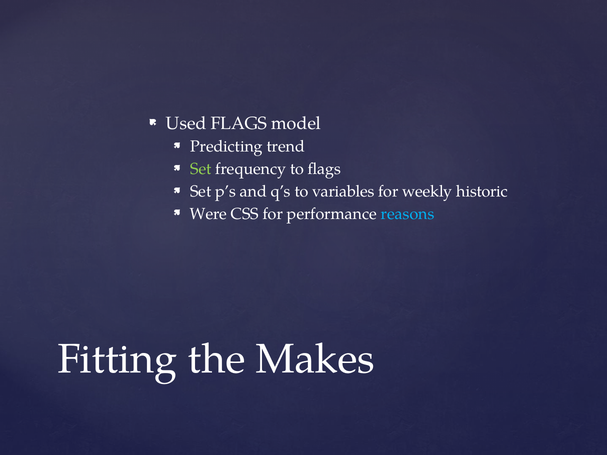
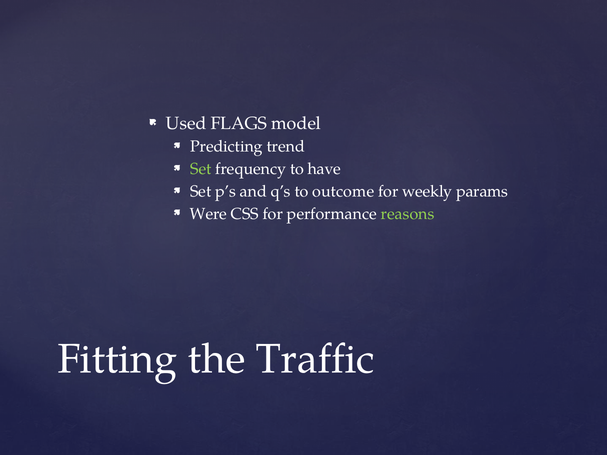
to flags: flags -> have (324, 169)
variables: variables -> outcome (343, 191)
historic: historic -> params (482, 191)
reasons colour: light blue -> light green (408, 214)
Makes: Makes -> Traffic (315, 359)
